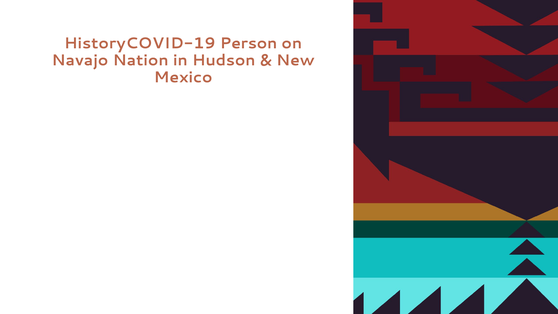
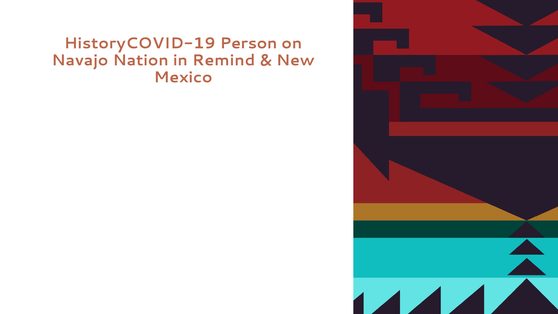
Hudson: Hudson -> Remind (224, 60)
